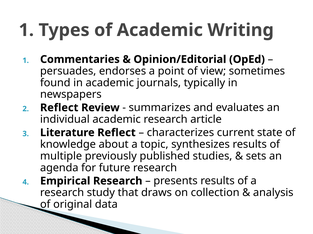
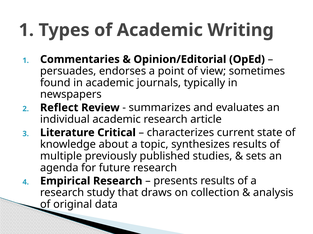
Literature Reflect: Reflect -> Critical (117, 133)
